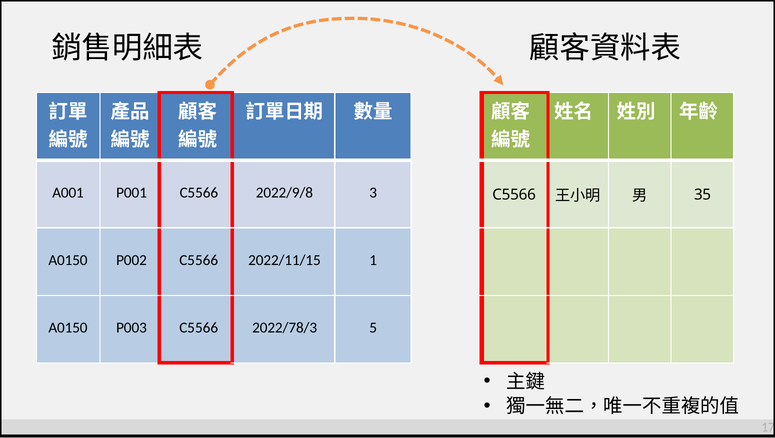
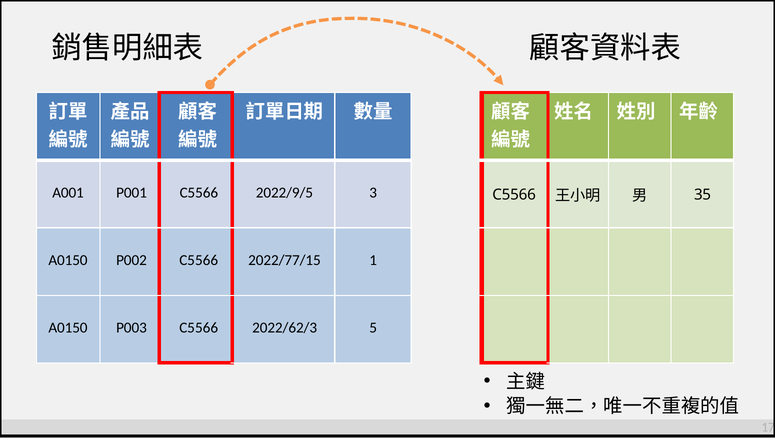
2022/9/8: 2022/9/8 -> 2022/9/5 (284, 193)
2022/11/15: 2022/11/15 -> 2022/77/15 (285, 260)
2022/78/3: 2022/78/3 -> 2022/62/3 (285, 328)
